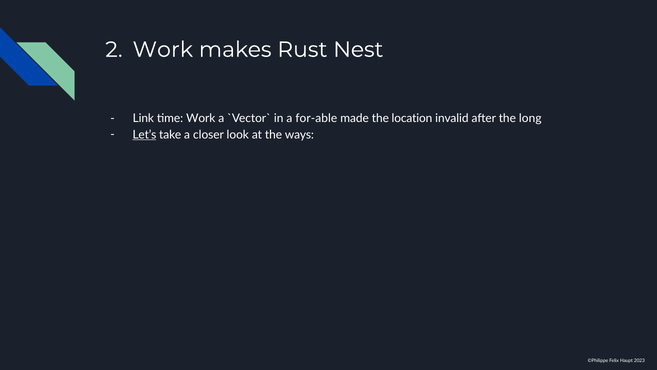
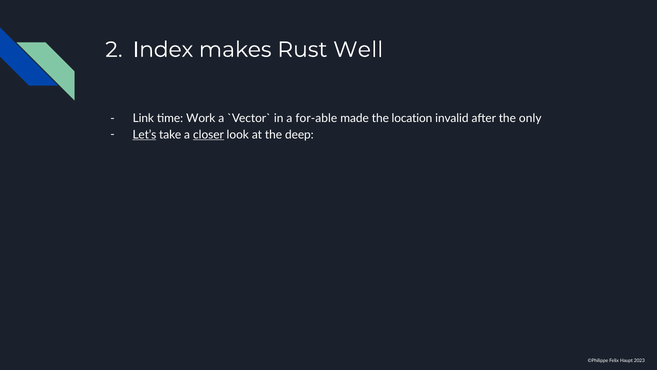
Work: Work -> Index (163, 50)
Nest: Nest -> Well (358, 50)
long: long -> only (530, 118)
closer underline: none -> present (208, 135)
ways: ways -> deep (299, 135)
